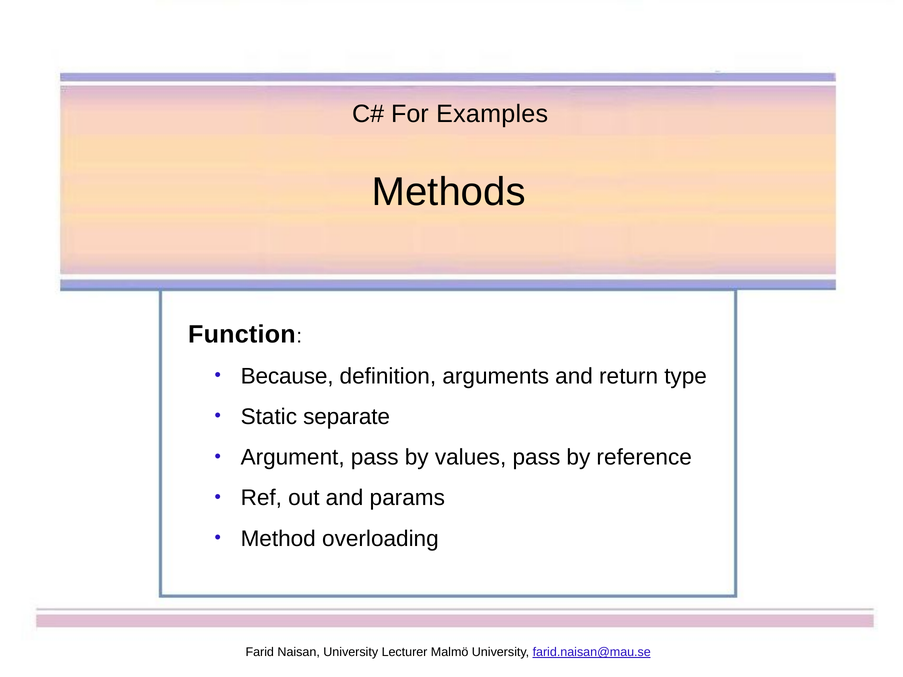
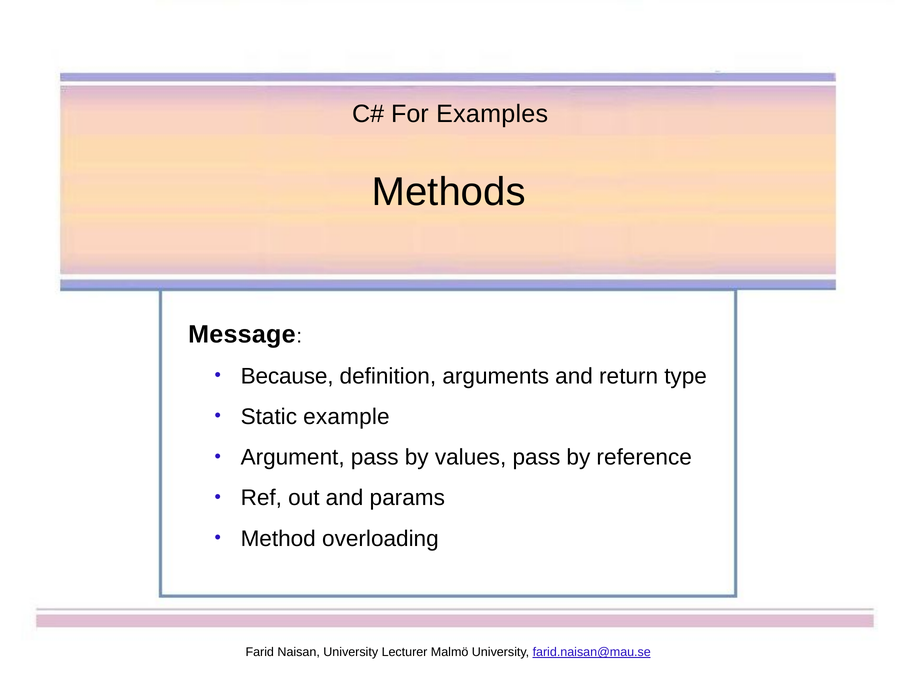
Function: Function -> Message (242, 334)
separate: separate -> example (346, 417)
